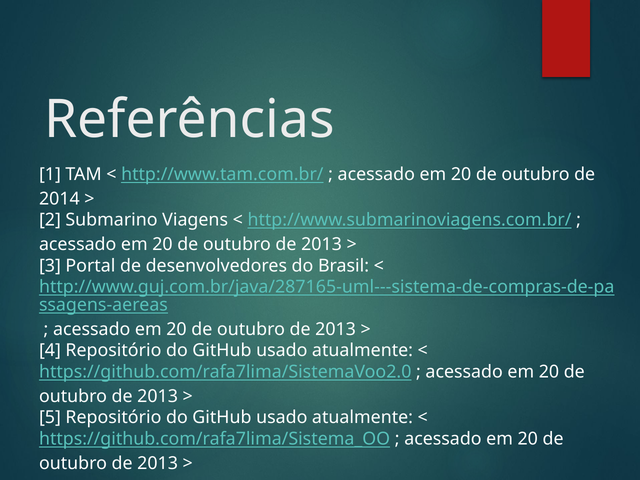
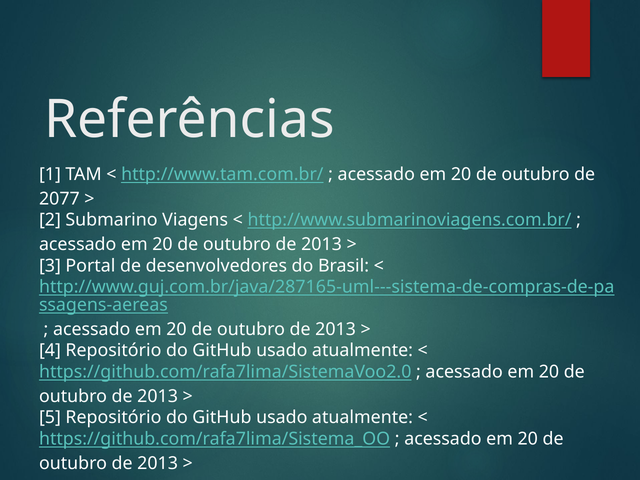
2014: 2014 -> 2077 (59, 199)
